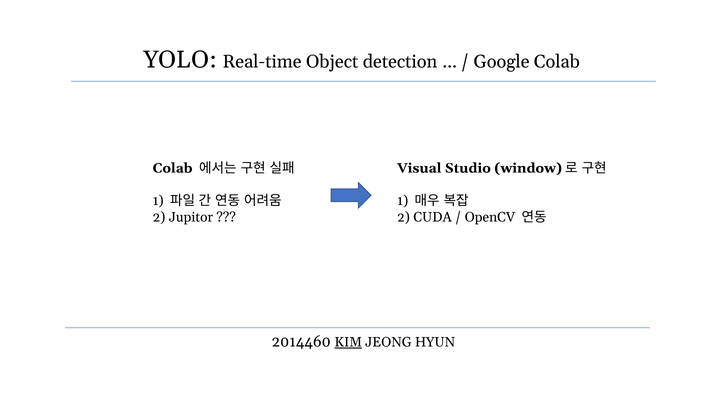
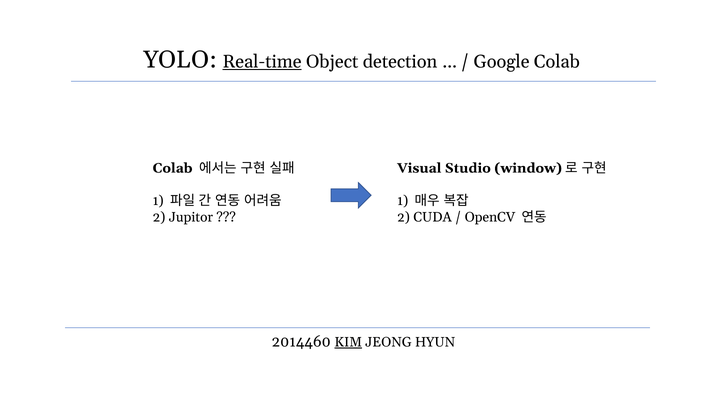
Real-time underline: none -> present (262, 62)
